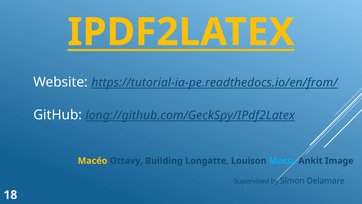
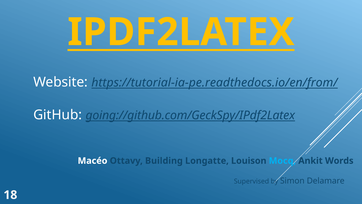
long://github.com/GeckSpy/IPdf2Latex: long://github.com/GeckSpy/IPdf2Latex -> going://github.com/GeckSpy/IPdf2Latex (190, 115)
Macéo colour: yellow -> white (93, 160)
Image: Image -> Words (339, 160)
